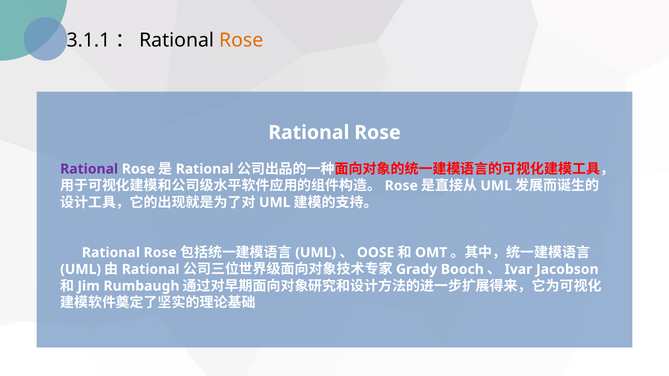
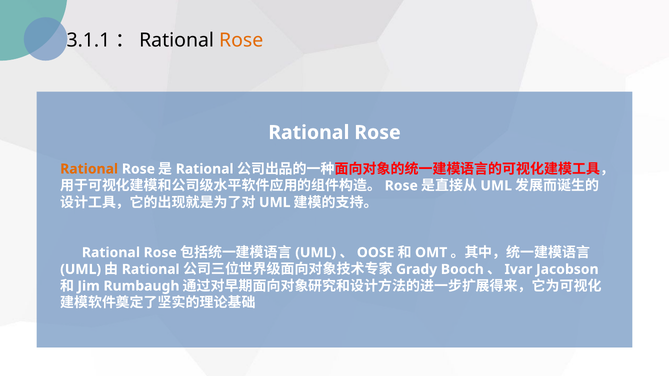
Rational colour: purple -> orange (89, 169)
